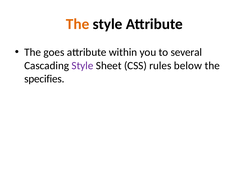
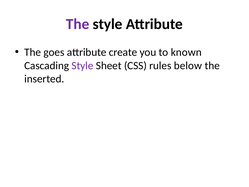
The colour: orange -> purple (78, 24)
within: within -> create (123, 52)
several: several -> known (186, 52)
specifies: specifies -> inserted (44, 79)
